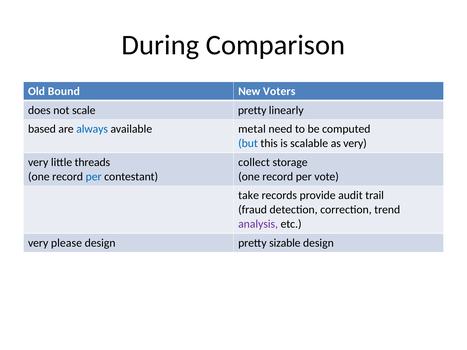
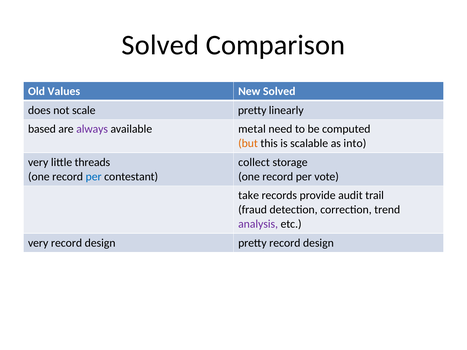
During: During -> Solved (160, 45)
Bound: Bound -> Values (64, 91)
New Voters: Voters -> Solved (279, 91)
always colour: blue -> purple (92, 129)
but colour: blue -> orange (248, 143)
as very: very -> into (355, 143)
very please: please -> record (67, 243)
pretty sizable: sizable -> record (285, 243)
